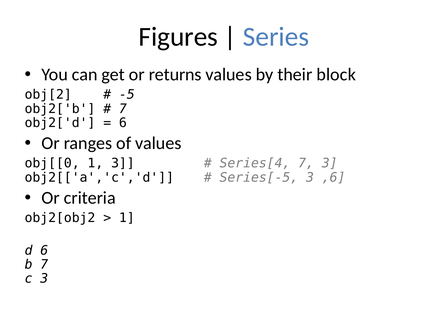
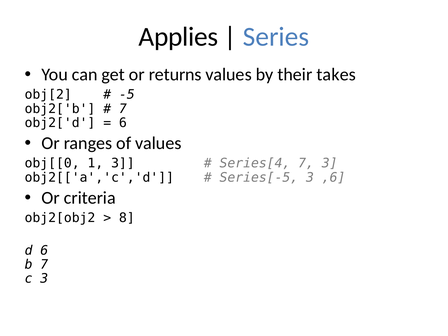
Figures: Figures -> Applies (178, 37)
block: block -> takes (336, 75)
1: 1 -> 8 (127, 218)
